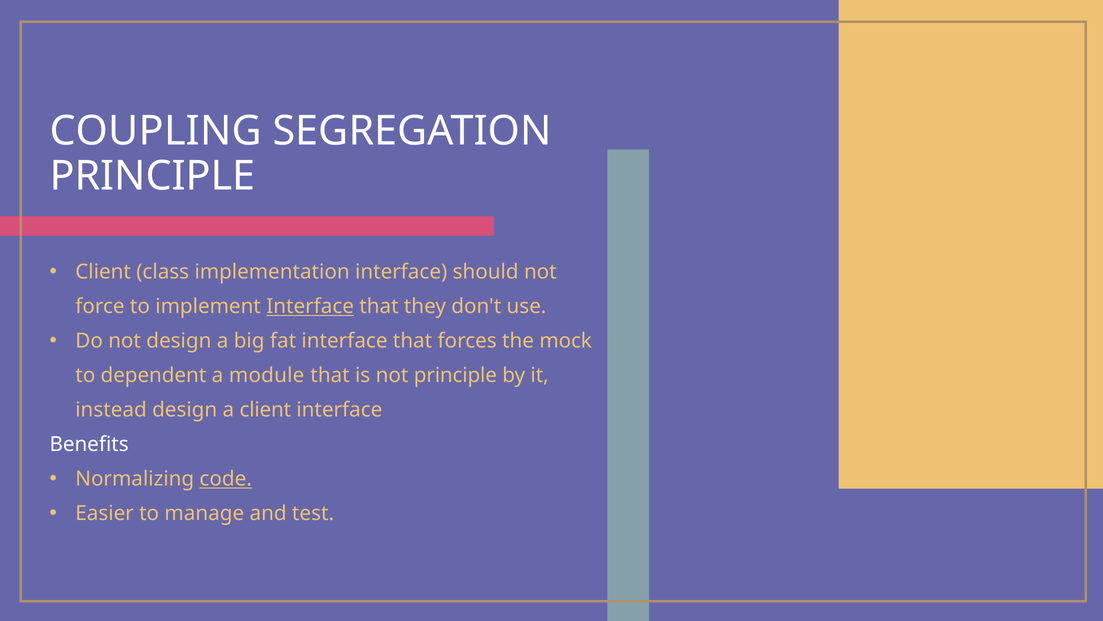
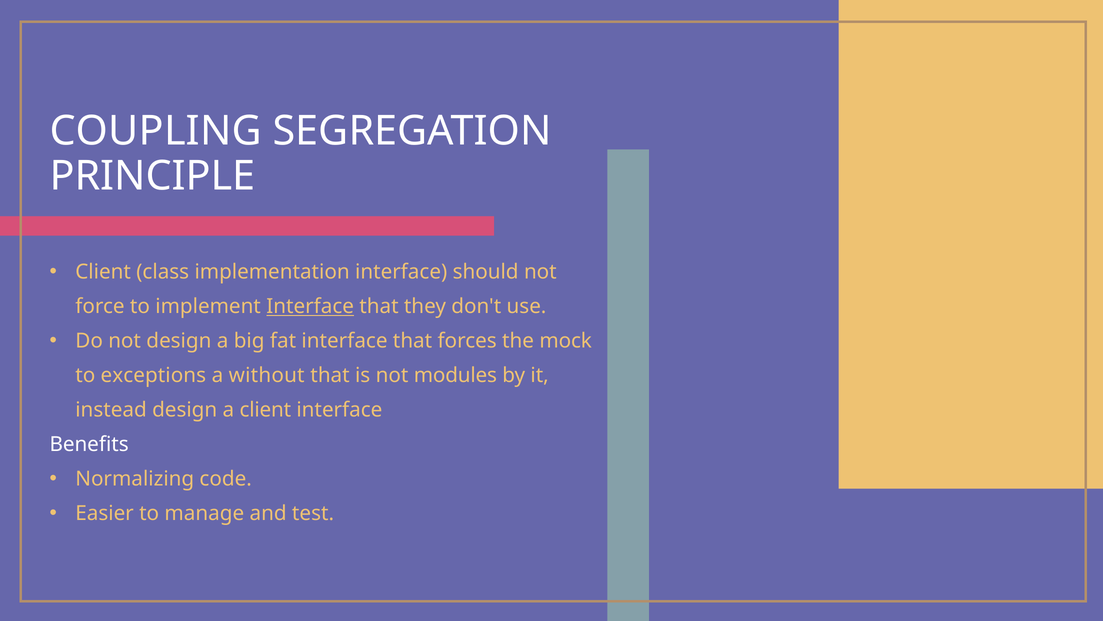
dependent: dependent -> exceptions (153, 375)
module: module -> without (267, 375)
not principle: principle -> modules (455, 375)
code underline: present -> none (226, 479)
